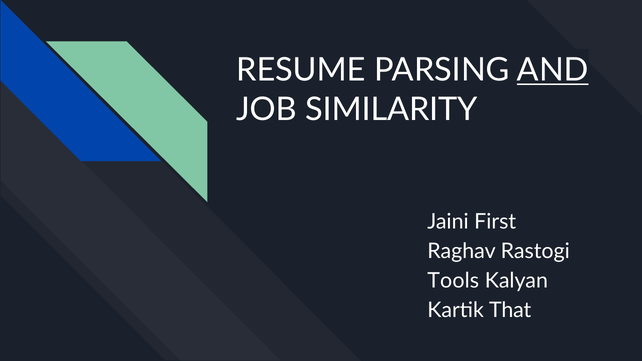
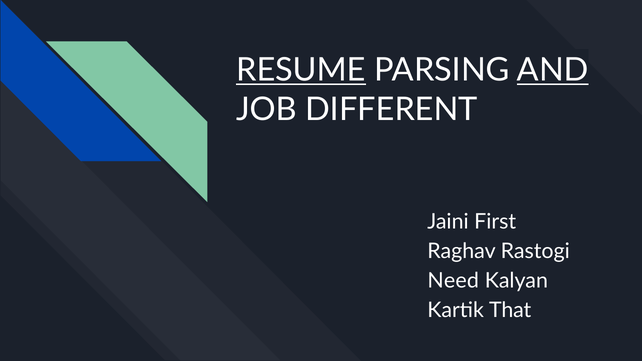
RESUME underline: none -> present (301, 70)
SIMILARITY: SIMILARITY -> DIFFERENT (391, 109)
Tools: Tools -> Need (453, 281)
